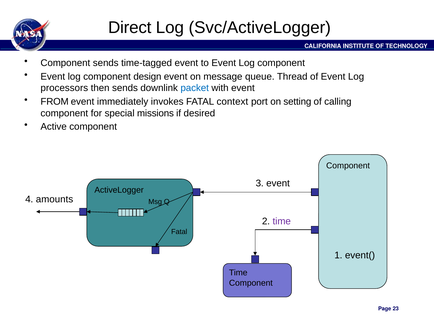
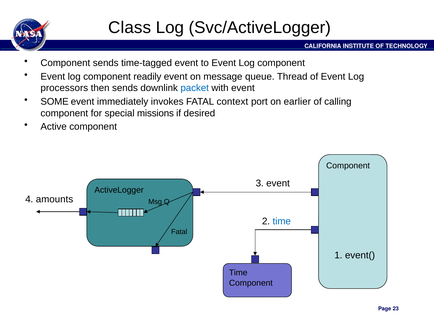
Direct: Direct -> Class (130, 28)
design: design -> readily (147, 76)
FROM: FROM -> SOME (55, 101)
setting: setting -> earlier (297, 101)
time colour: purple -> blue (282, 221)
